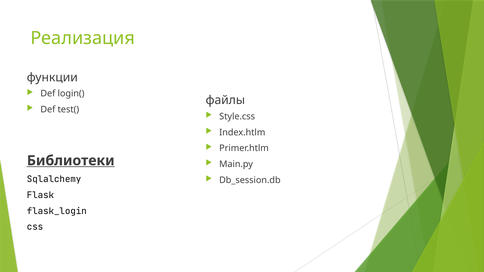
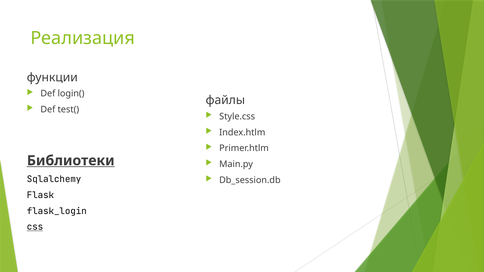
css underline: none -> present (35, 227)
